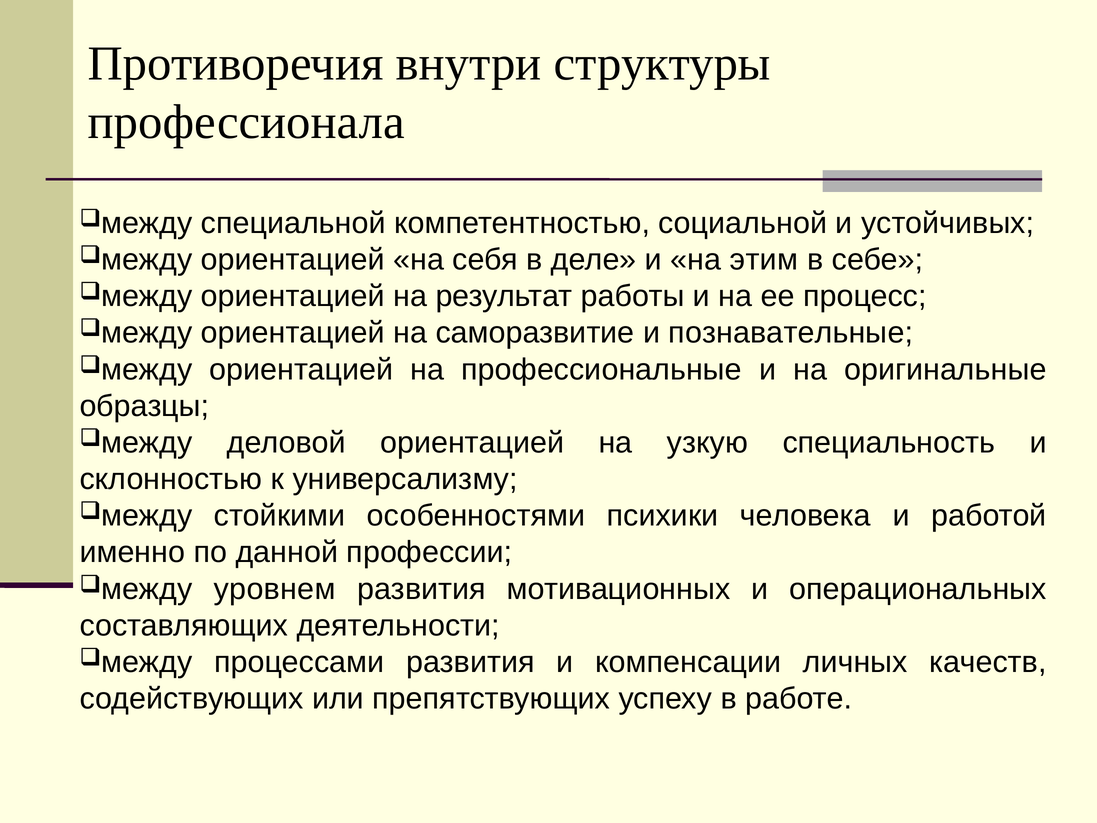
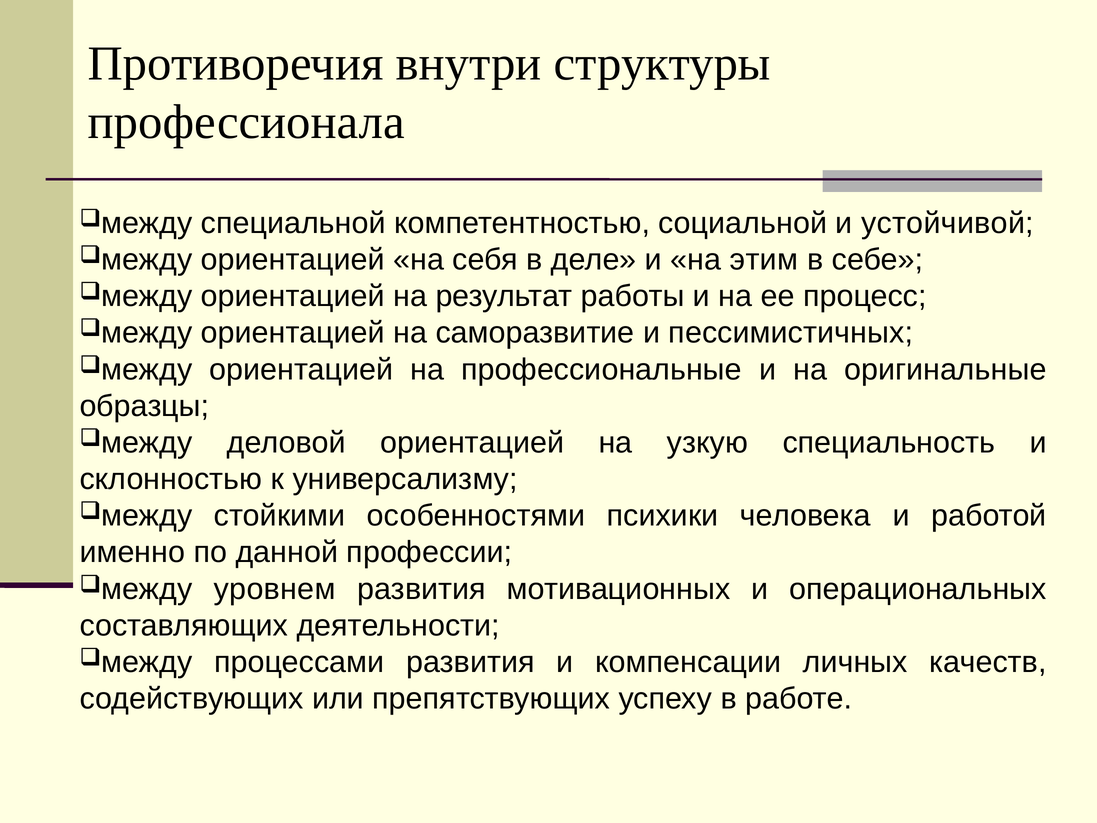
устойчивых: устойчивых -> устойчивой (947, 223)
познавательные: познавательные -> пессимистичных (791, 333)
